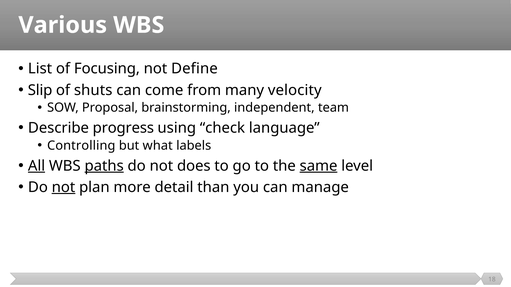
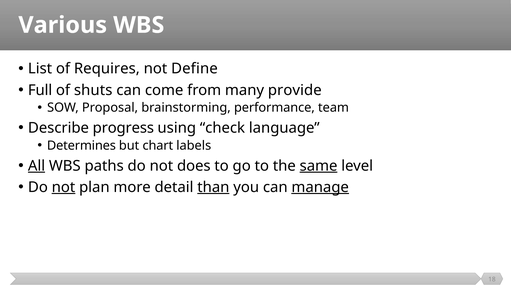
Focusing: Focusing -> Requires (107, 69)
Slip: Slip -> Full (40, 90)
velocity: velocity -> provide (295, 90)
independent: independent -> performance (274, 108)
Controlling: Controlling -> Determines (81, 146)
what: what -> chart (158, 146)
paths underline: present -> none (104, 166)
than underline: none -> present (213, 187)
manage underline: none -> present (320, 187)
